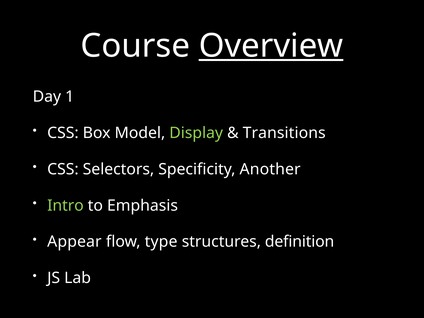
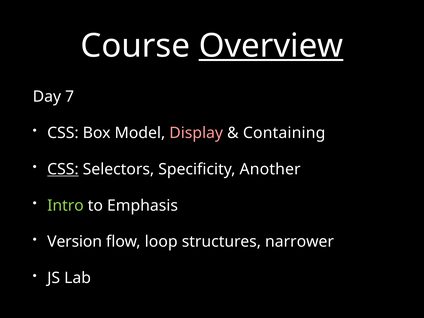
1: 1 -> 7 (70, 97)
Display colour: light green -> pink (196, 133)
Transitions: Transitions -> Containing (284, 133)
CSS underline: none -> present (63, 169)
Appear: Appear -> Version (75, 242)
type: type -> loop (161, 242)
definition: definition -> narrower (300, 242)
